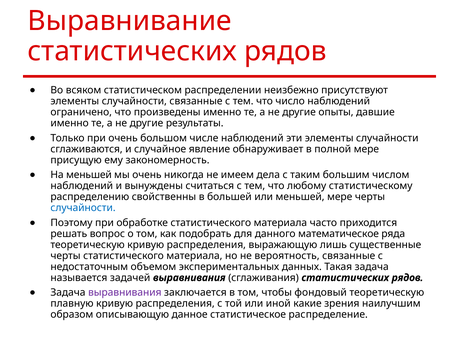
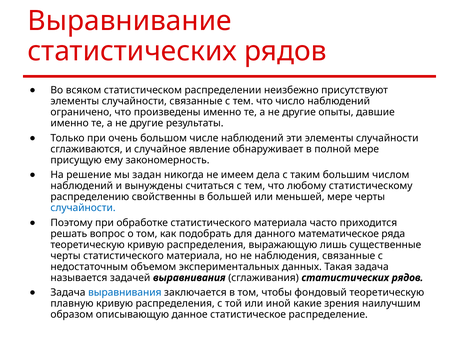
На меньшей: меньшей -> решение (89, 175)
мы очень: очень -> задан (147, 175)
вероятность: вероятность -> наблюдения (287, 256)
выравнивания colour: purple -> blue (125, 293)
